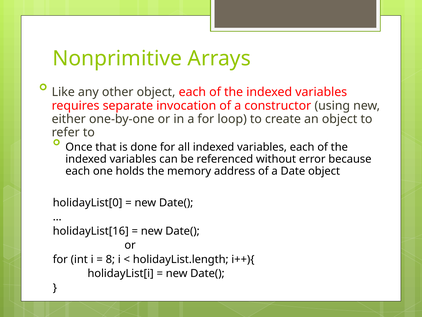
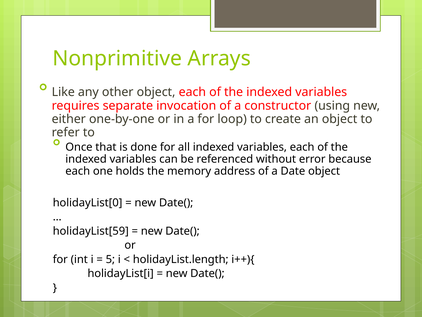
holidayList[16: holidayList[16 -> holidayList[59 (91, 231)
8: 8 -> 5 (110, 259)
